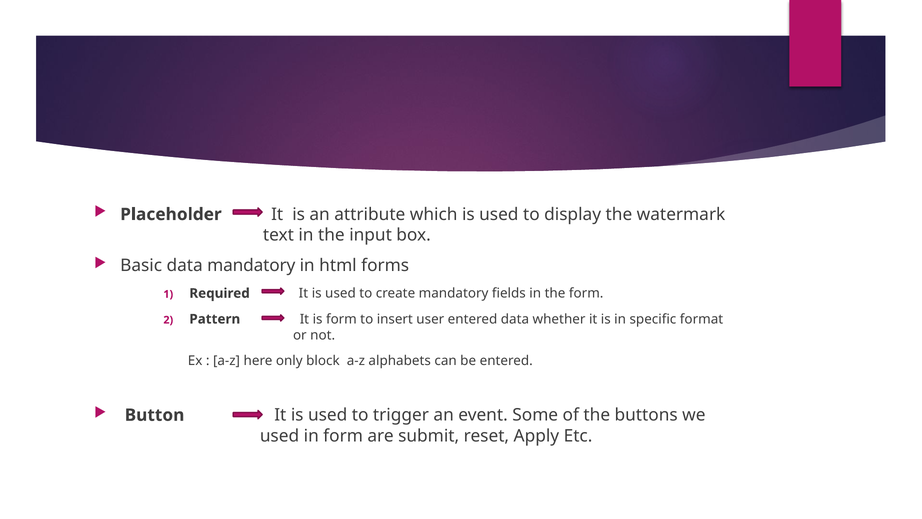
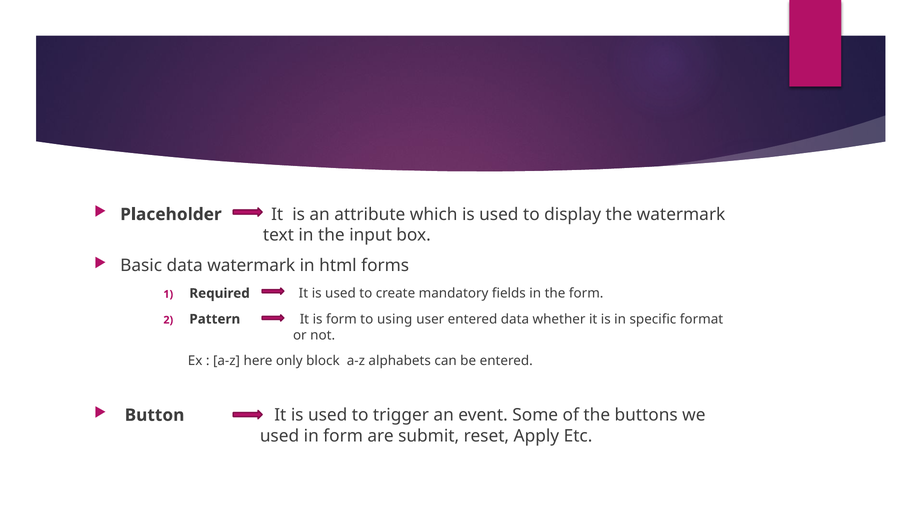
data mandatory: mandatory -> watermark (251, 265)
insert: insert -> using (395, 319)
